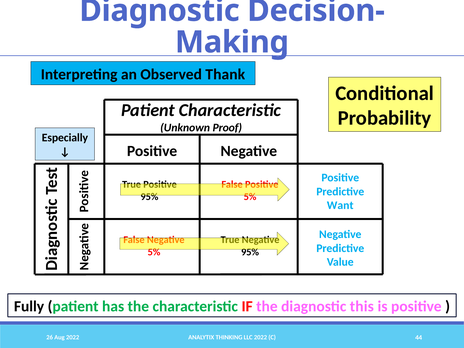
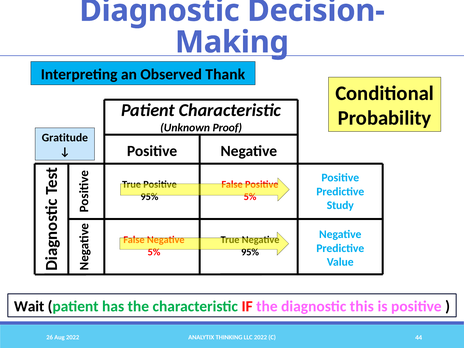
Especially: Especially -> Gratitude (65, 138)
Want: Want -> Study (340, 205)
Fully: Fully -> Wait (29, 307)
